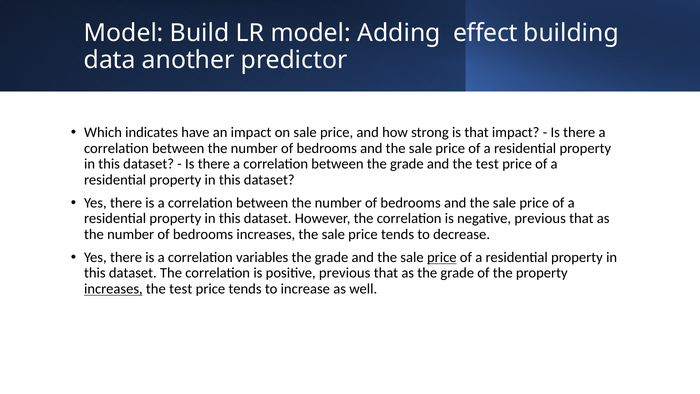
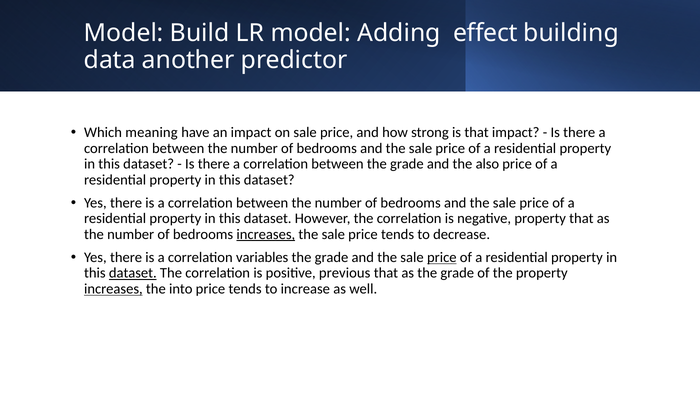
indicates: indicates -> meaning (152, 132)
and the test: test -> also (487, 164)
negative previous: previous -> property (540, 218)
increases underline: none -> present (266, 234)
dataset underline: none -> present (133, 273)
test: test -> into (181, 289)
